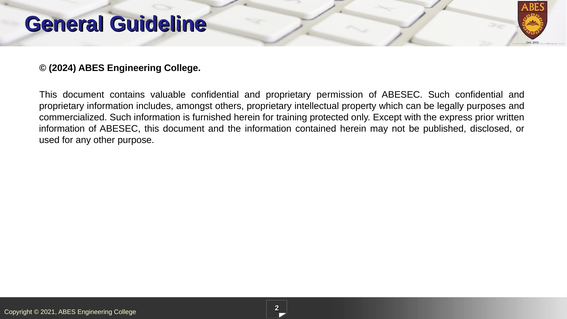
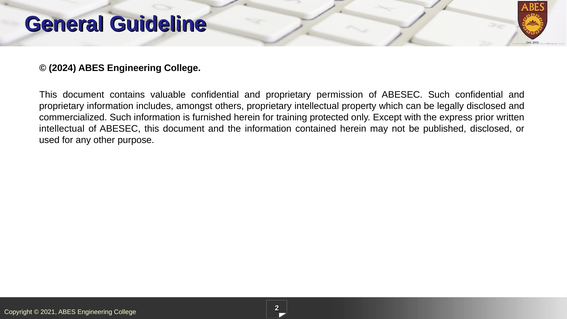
legally purposes: purposes -> disclosed (486, 106)
information: information -> intellectual (62, 129)
